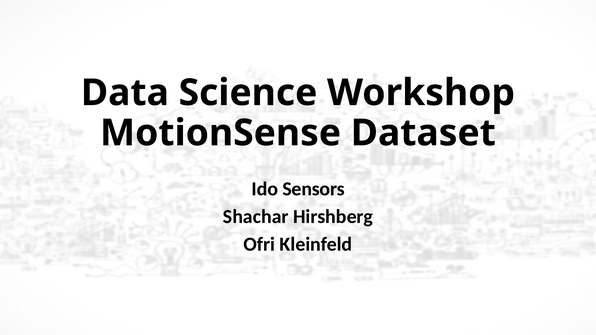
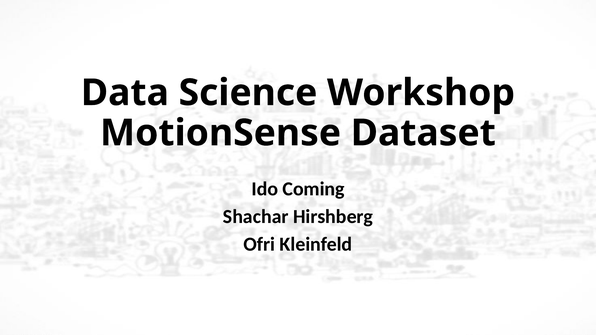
Sensors: Sensors -> Coming (314, 189)
